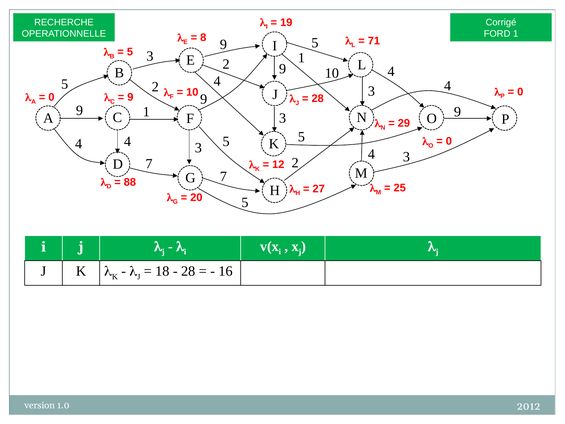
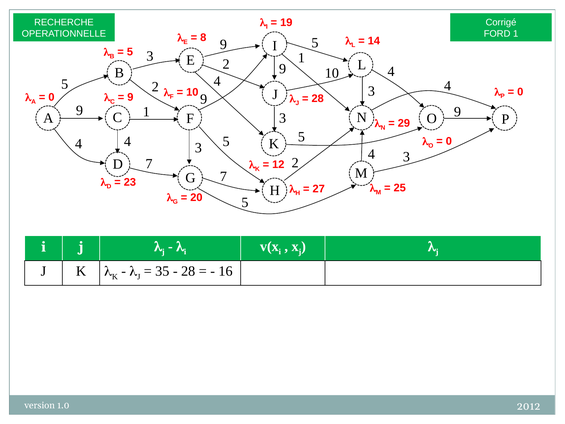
71: 71 -> 14 (374, 41)
88: 88 -> 23 (130, 182)
18: 18 -> 35 (162, 271)
